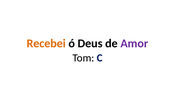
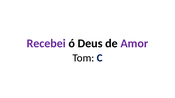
Recebei colour: orange -> purple (46, 44)
